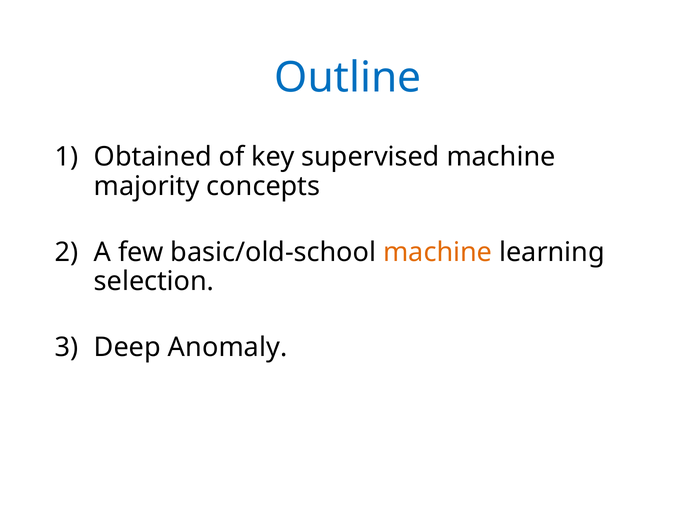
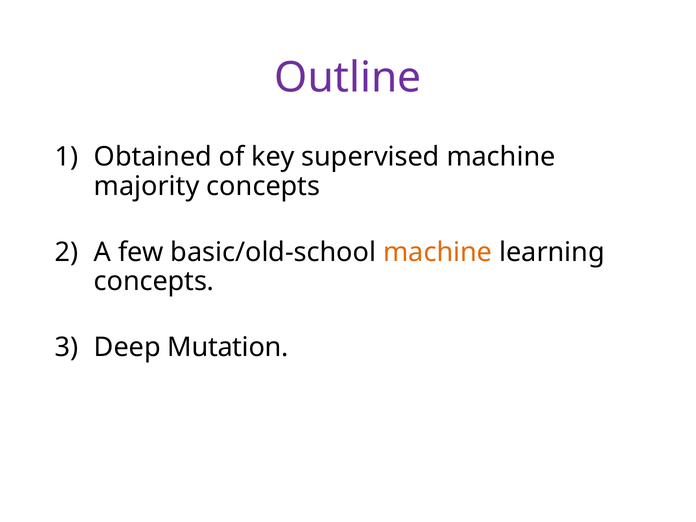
Outline colour: blue -> purple (348, 78)
selection: selection -> concepts (154, 281)
Anomaly: Anomaly -> Mutation (228, 347)
